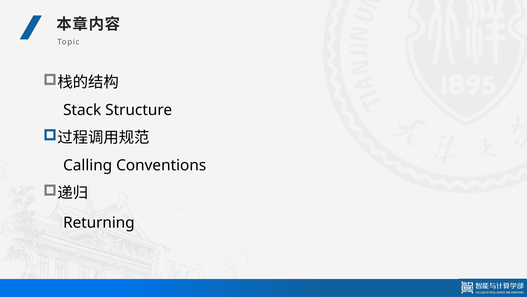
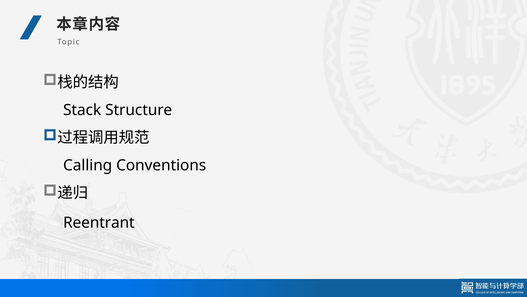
Returning: Returning -> Reentrant (99, 222)
